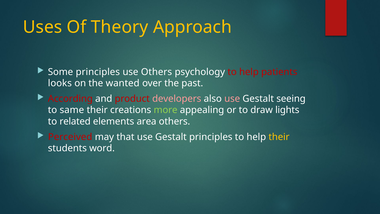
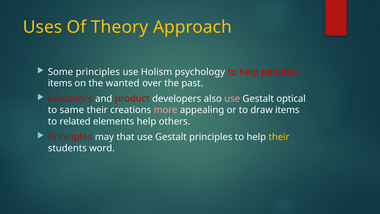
use Others: Others -> Holism (156, 72)
looks: looks -> items (60, 83)
According: According -> Educators (70, 99)
developers colour: pink -> white (177, 99)
seeing: seeing -> optical (291, 99)
more colour: light green -> pink (166, 110)
draw lights: lights -> items (287, 110)
elements area: area -> help (146, 121)
Perceived: Perceived -> Principles (70, 137)
